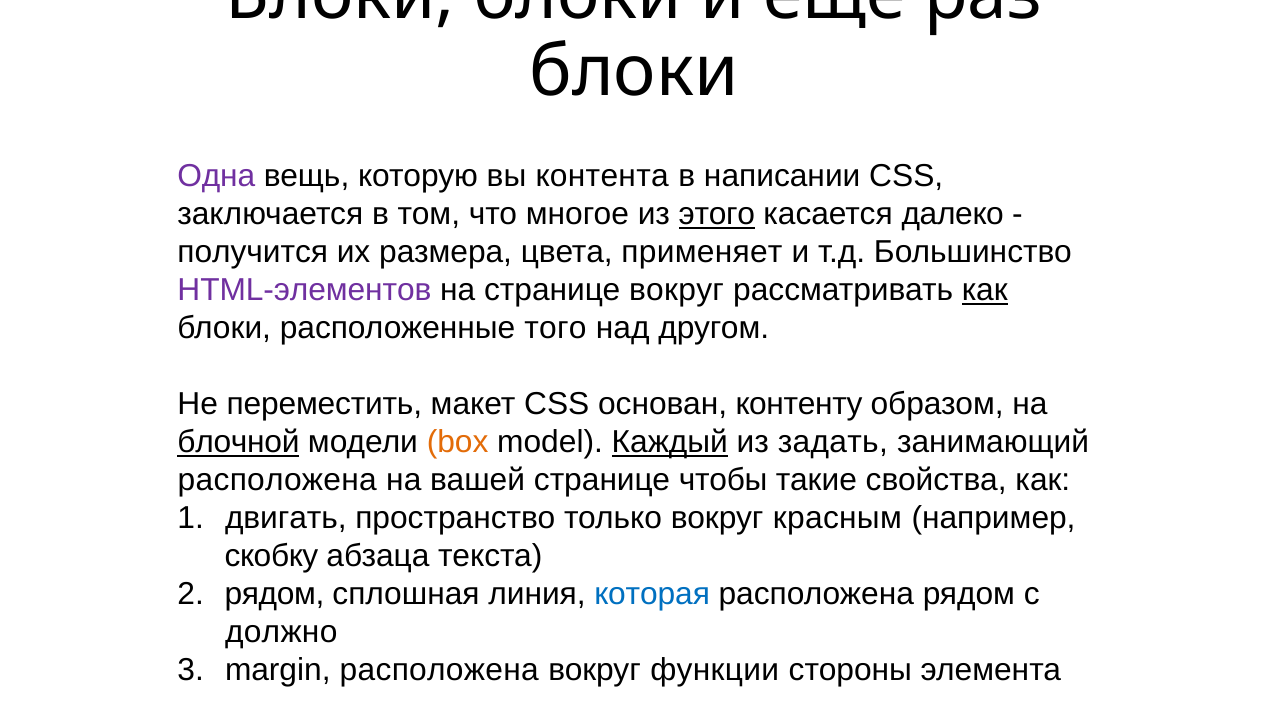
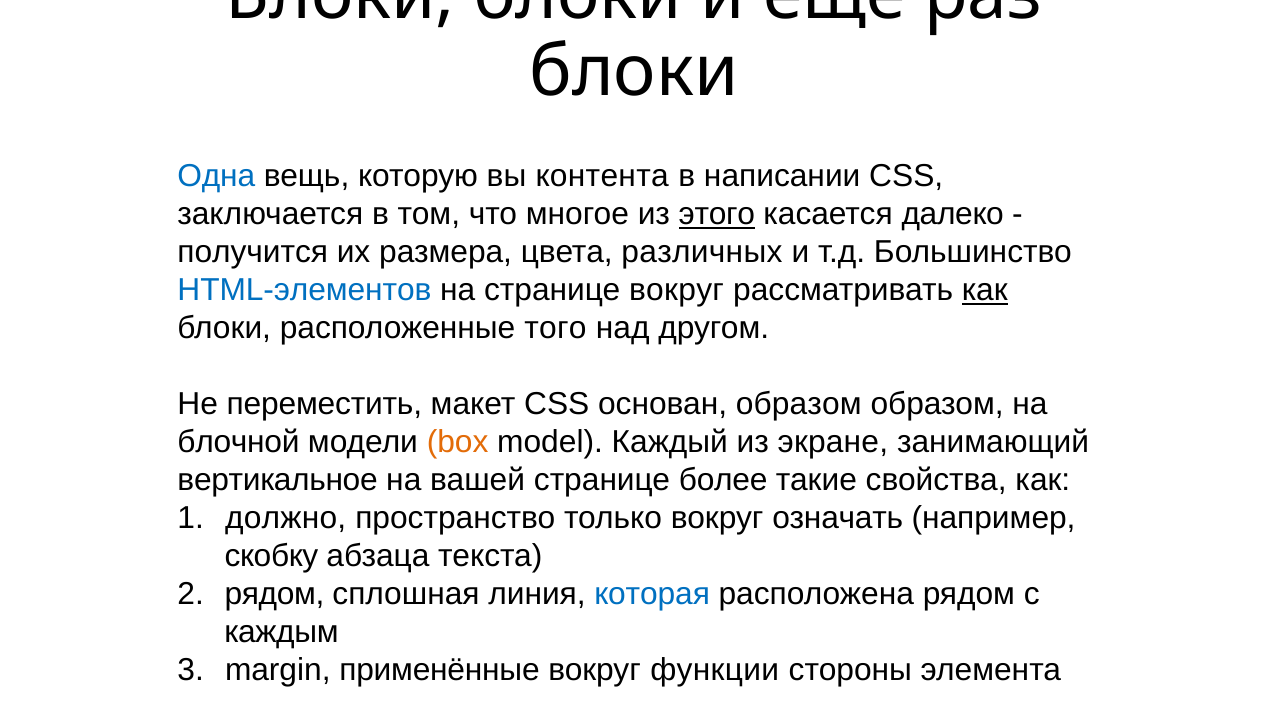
Одна colour: purple -> blue (216, 176)
применяет: применяет -> различных (702, 252)
HTML-элементов colour: purple -> blue (304, 290)
основан контенту: контенту -> образом (799, 404)
блочной underline: present -> none (238, 442)
Каждый underline: present -> none (670, 442)
задать: задать -> экране (833, 442)
расположена: расположена -> вертикальное (278, 480)
чтобы: чтобы -> более (723, 480)
двигать: двигать -> должно (286, 518)
красным: красным -> означать (838, 518)
должно: должно -> каждым (282, 633)
margin расположена: расположена -> применённые (440, 671)
